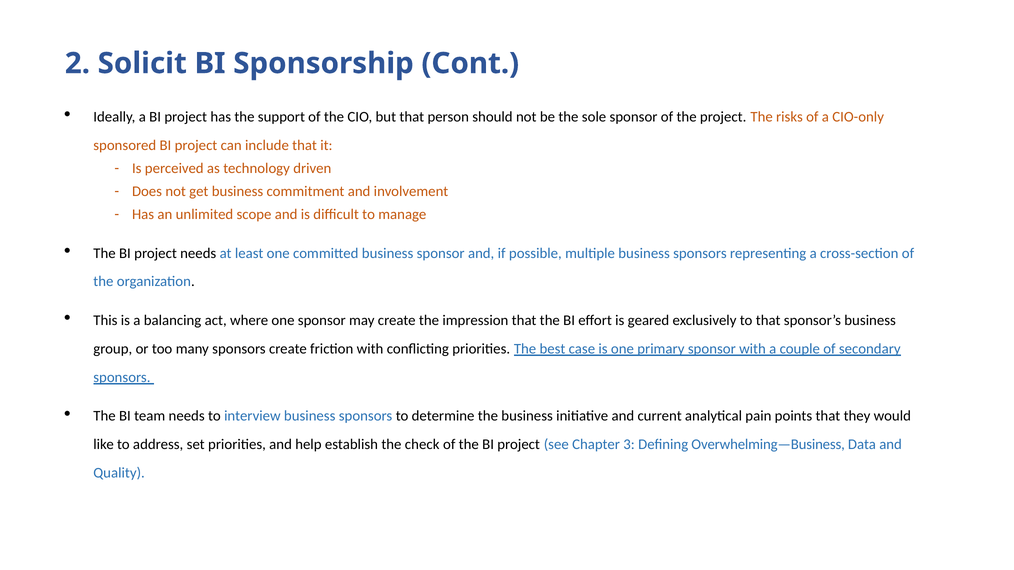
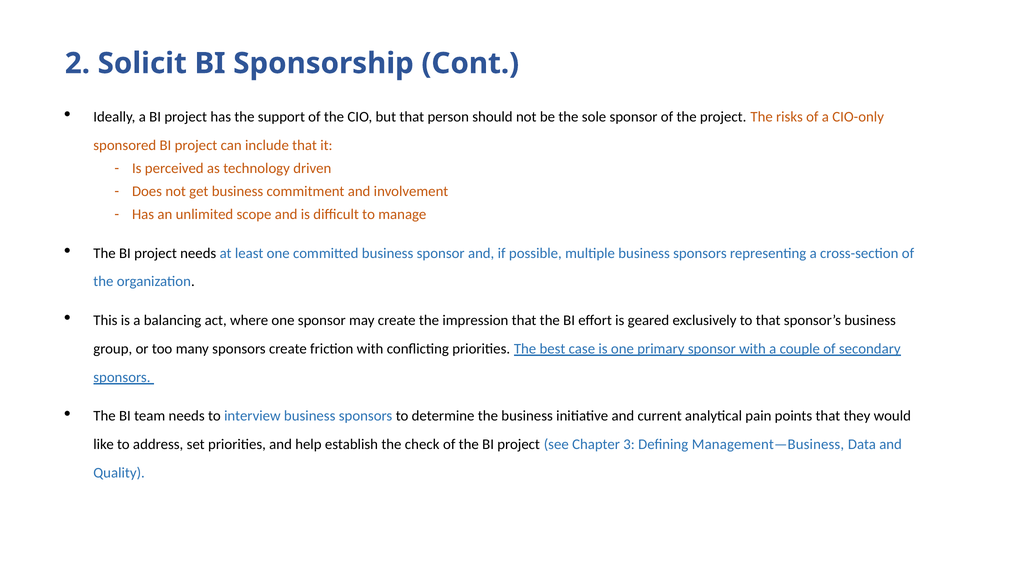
Overwhelming—Business: Overwhelming—Business -> Management—Business (768, 445)
